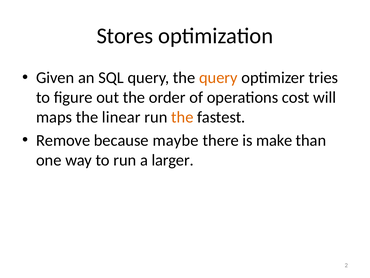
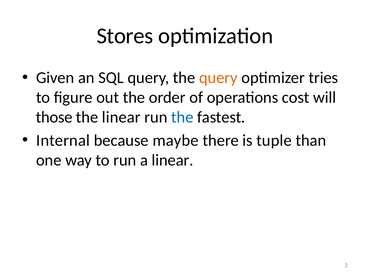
maps: maps -> those (54, 117)
the colour: orange -> blue (182, 117)
Remove: Remove -> Internal (63, 140)
make: make -> tuple (274, 140)
a larger: larger -> linear (173, 160)
